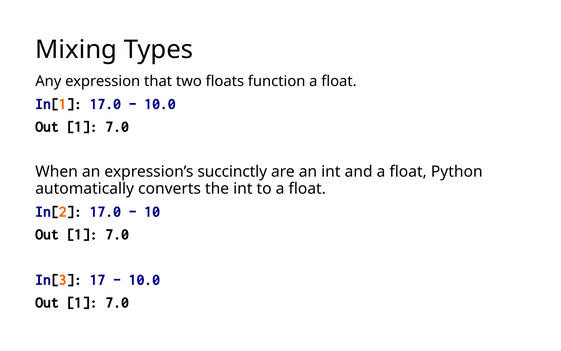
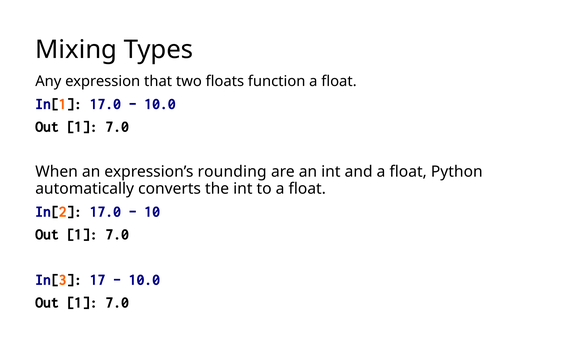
succinctly: succinctly -> rounding (232, 172)
